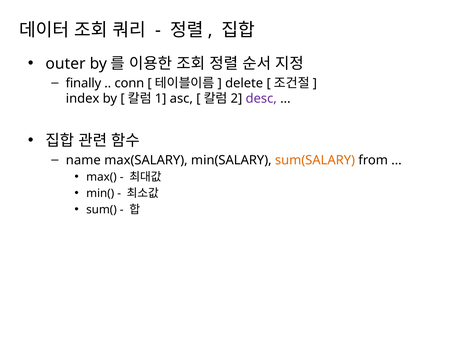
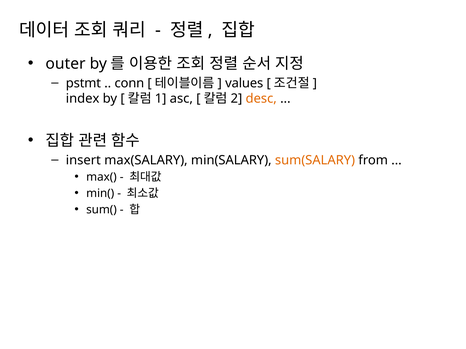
finally: finally -> pstmt (83, 83)
delete: delete -> values (244, 83)
desc colour: purple -> orange (261, 99)
name: name -> insert (83, 160)
